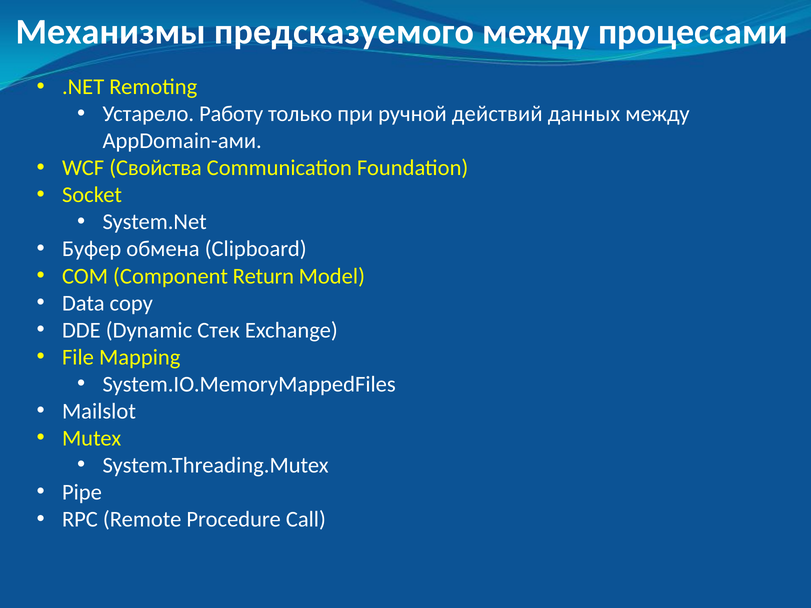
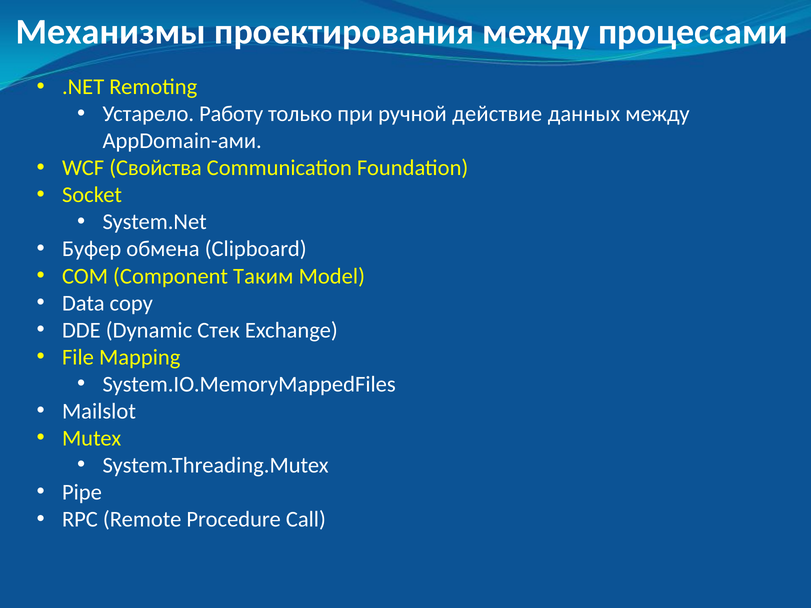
предсказуемого: предсказуемого -> проектирования (344, 32)
действий: действий -> действие (497, 114)
Return: Return -> Таким (263, 276)
